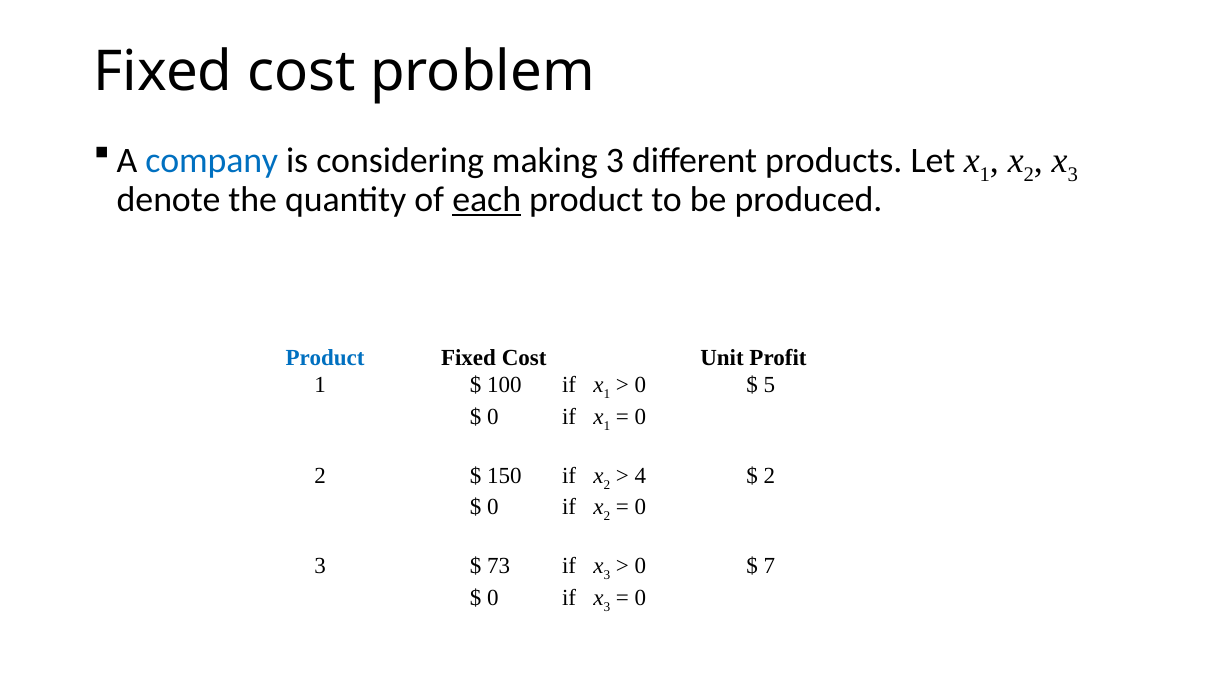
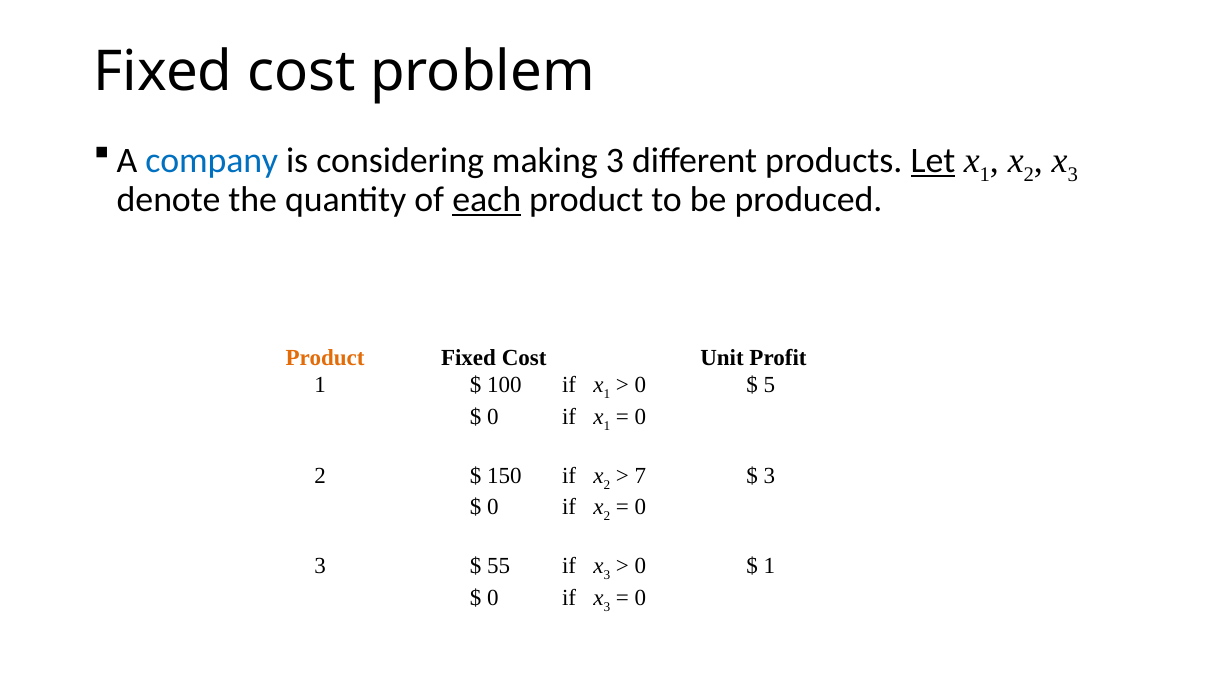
Let underline: none -> present (933, 160)
Product colour: blue -> orange (325, 358)
4: 4 -> 7 (640, 476)
2: 2 -> 3 (769, 476)
73: 73 -> 55 (499, 567)
7: 7 -> 1 (769, 567)
